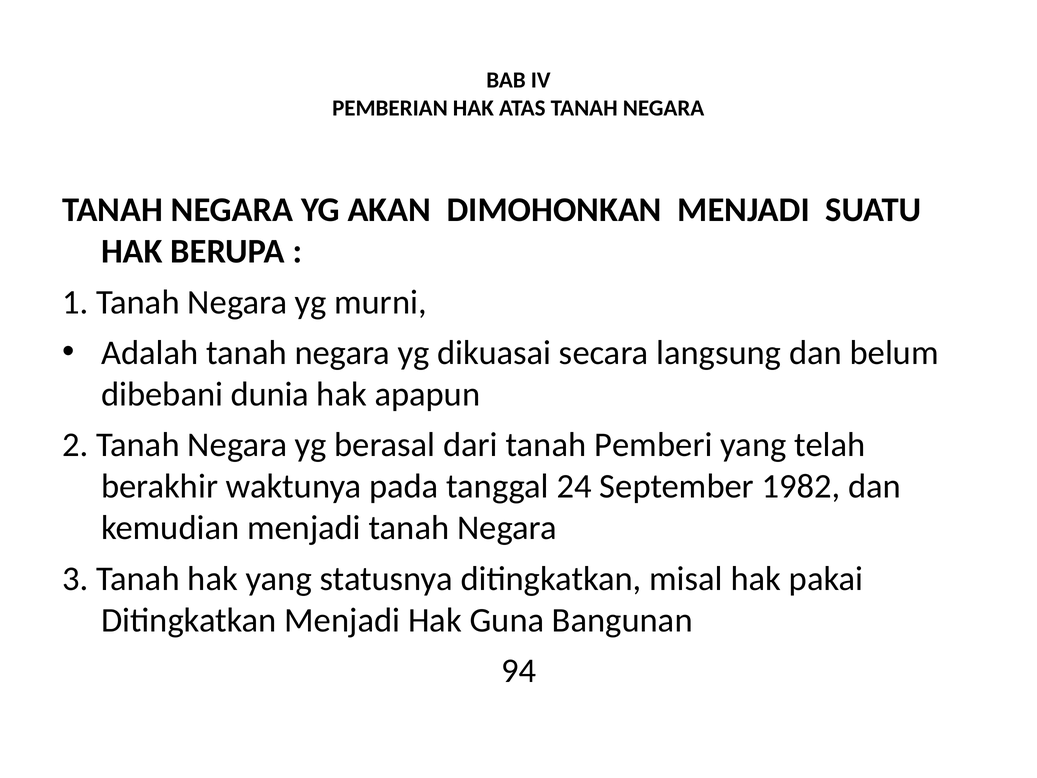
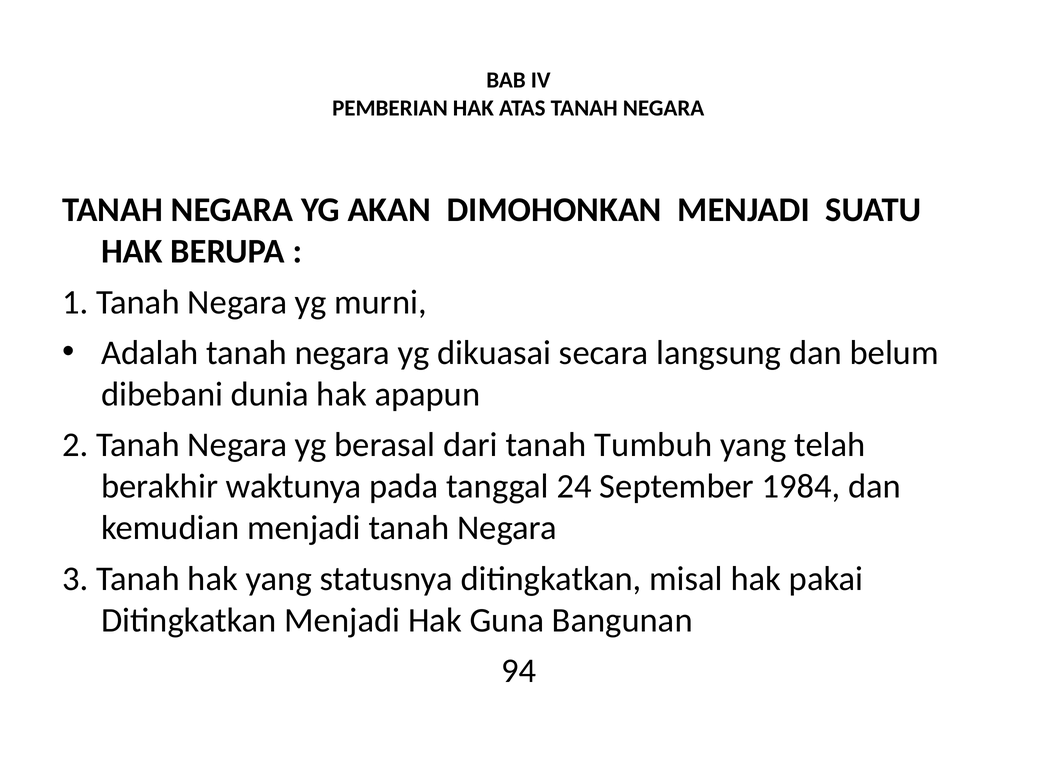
Pemberi: Pemberi -> Tumbuh (653, 445)
1982: 1982 -> 1984 (801, 486)
